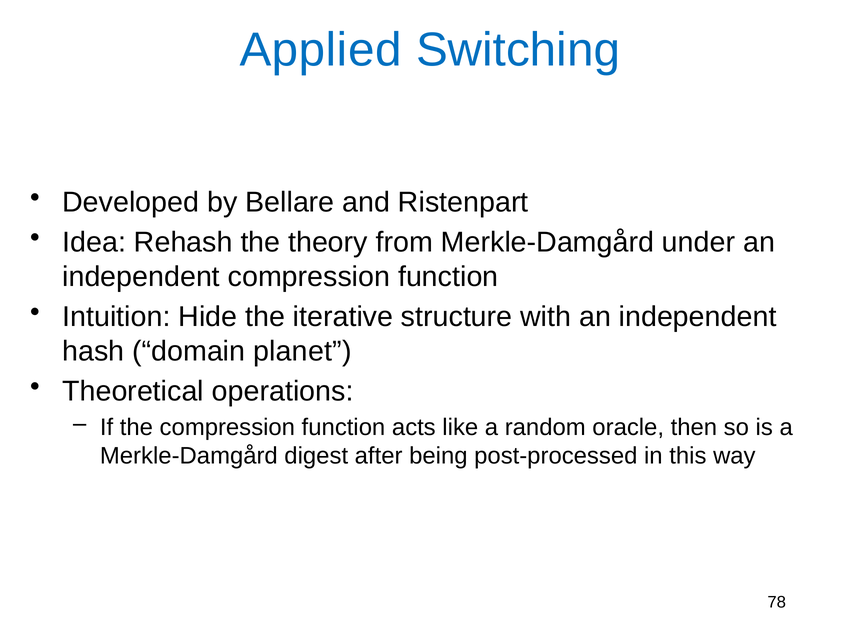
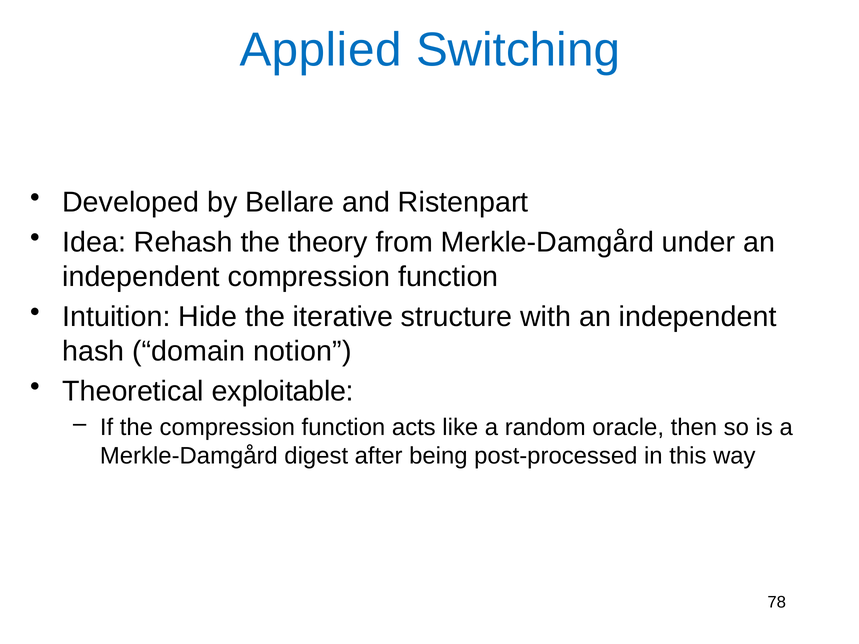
planet: planet -> notion (302, 351)
operations: operations -> exploitable (283, 391)
